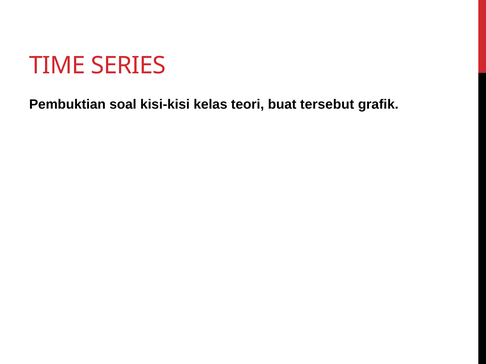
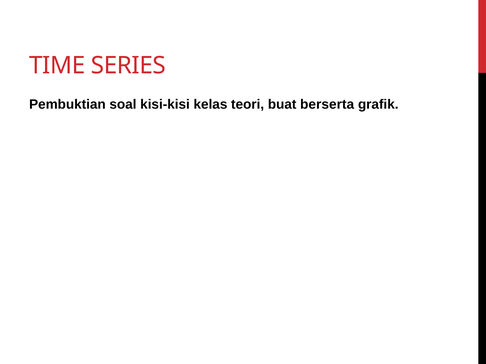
tersebut: tersebut -> berserta (327, 105)
